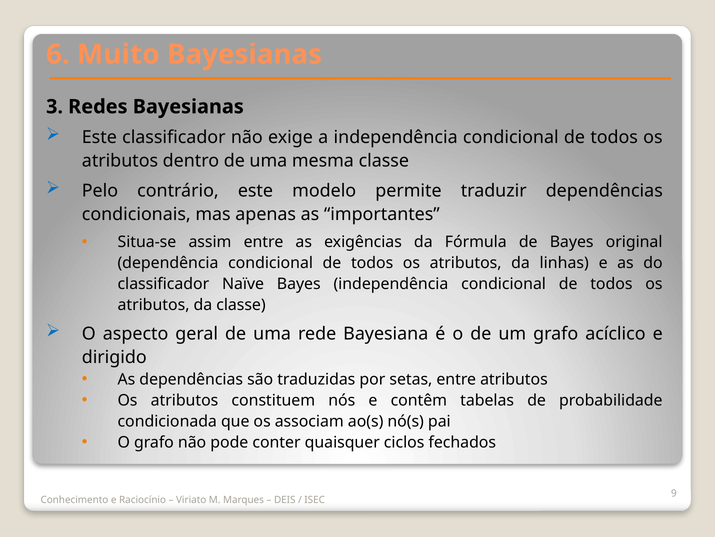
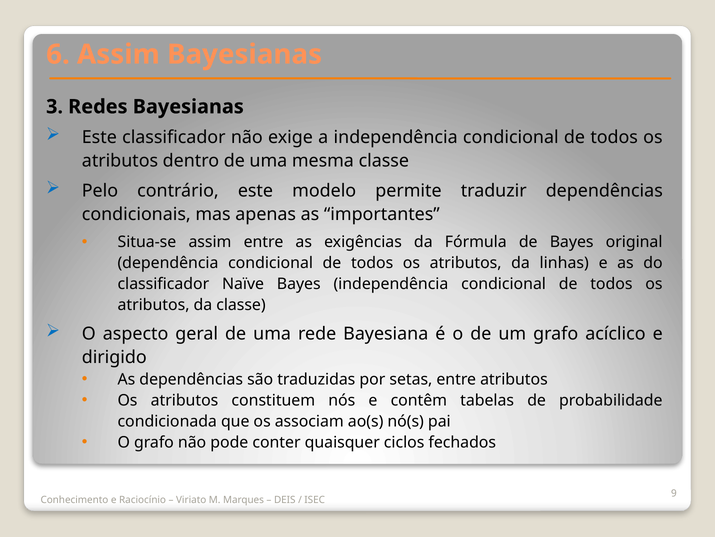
6 Muito: Muito -> Assim (118, 54)
